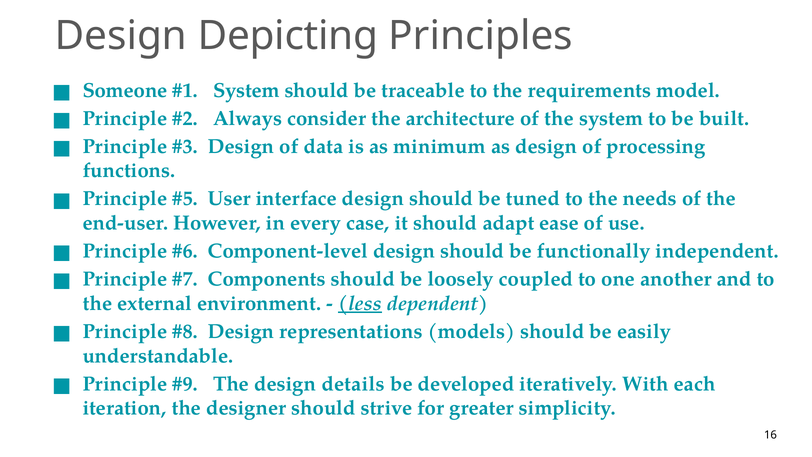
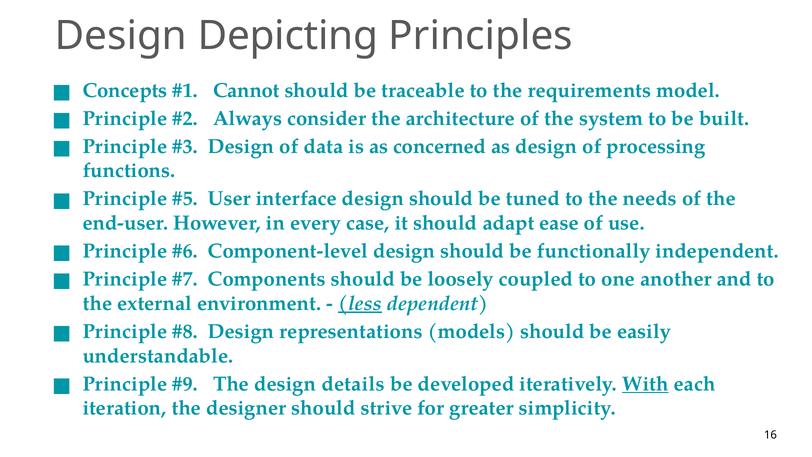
Someone: Someone -> Concepts (125, 90)
System: System -> Cannot (246, 90)
minimum: minimum -> concerned (440, 146)
With underline: none -> present (645, 384)
